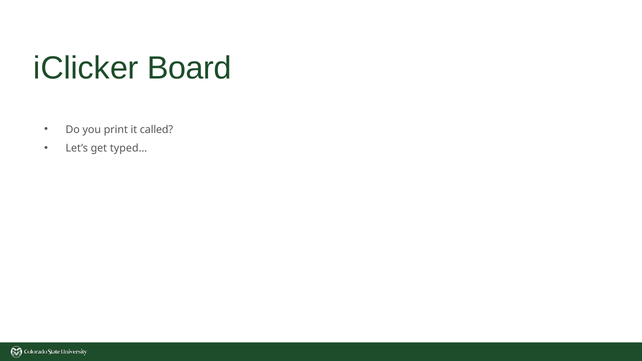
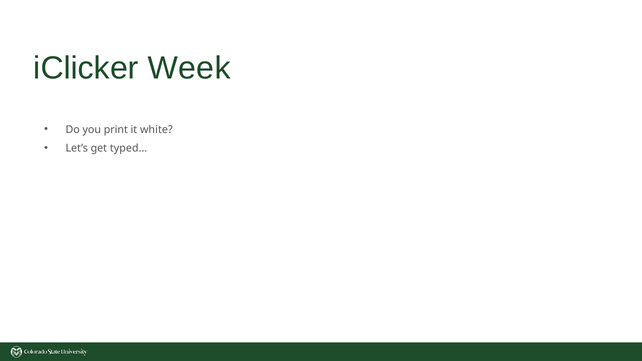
Board: Board -> Week (189, 68)
called: called -> white (156, 130)
